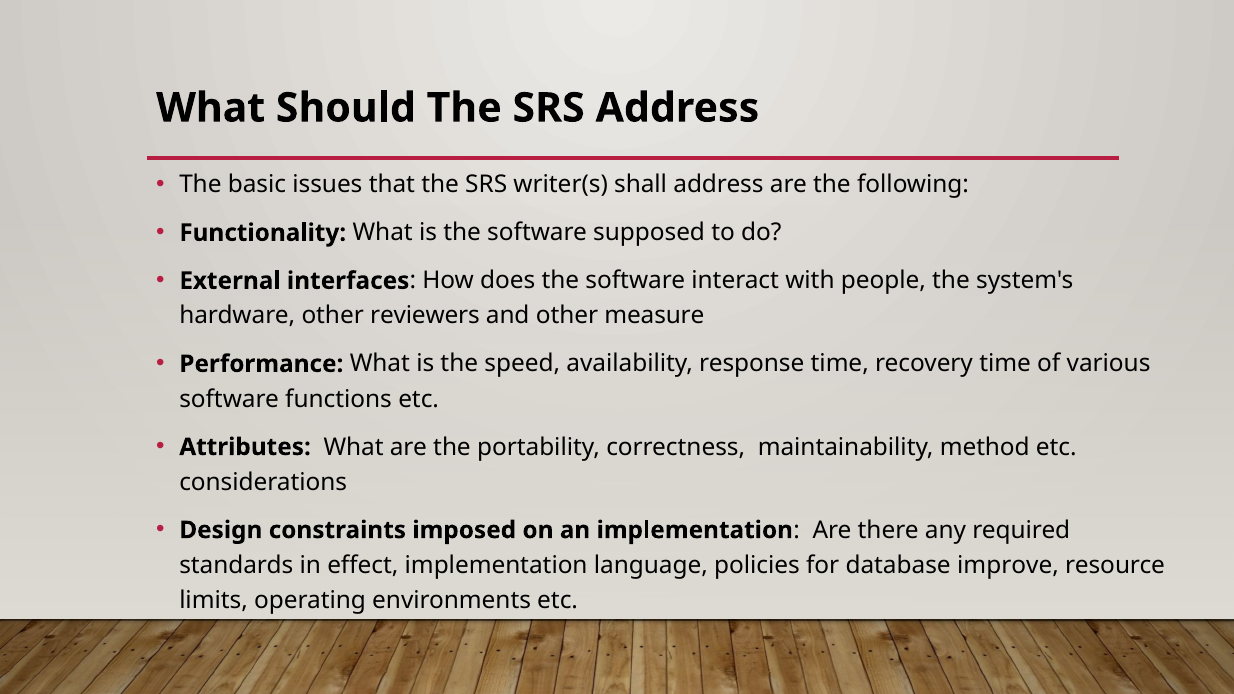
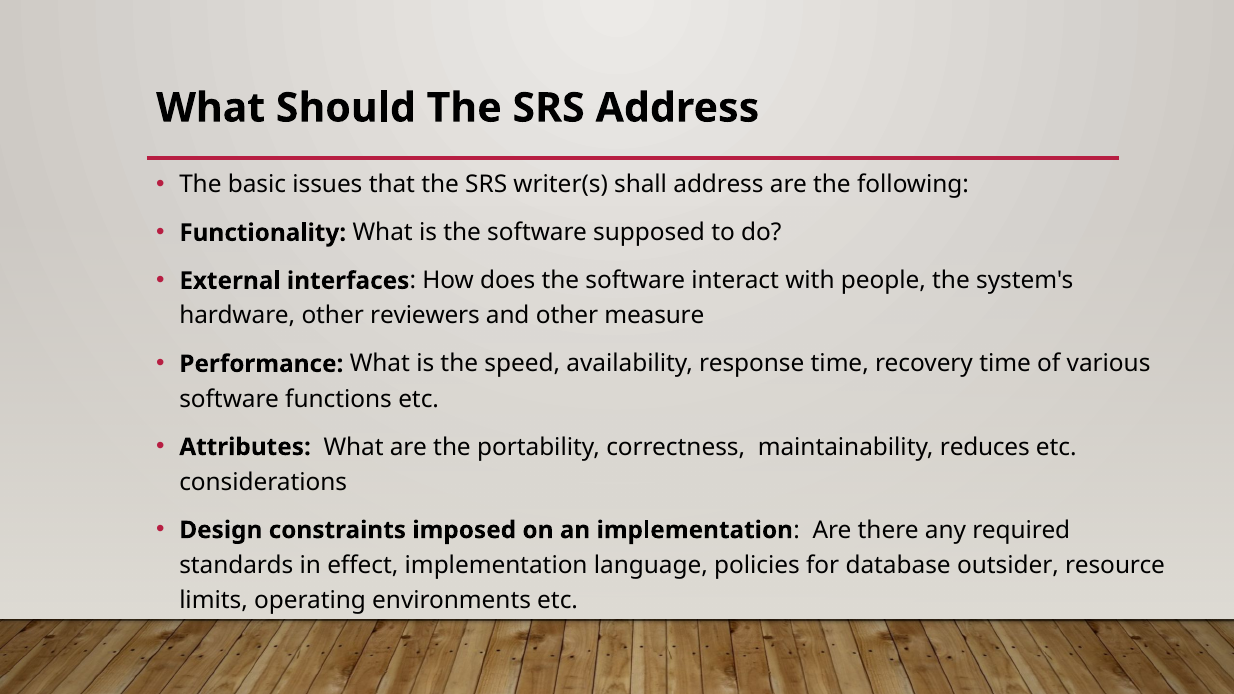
method: method -> reduces (985, 447)
improve: improve -> outsider (1008, 565)
